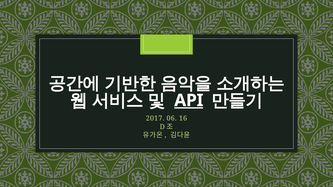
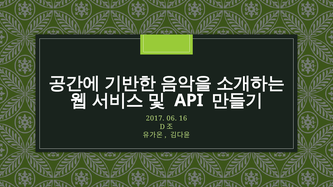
API underline: present -> none (189, 101)
